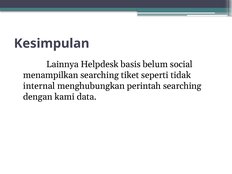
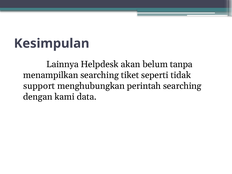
basis: basis -> akan (131, 64)
social: social -> tanpa (181, 64)
internal: internal -> support (39, 86)
